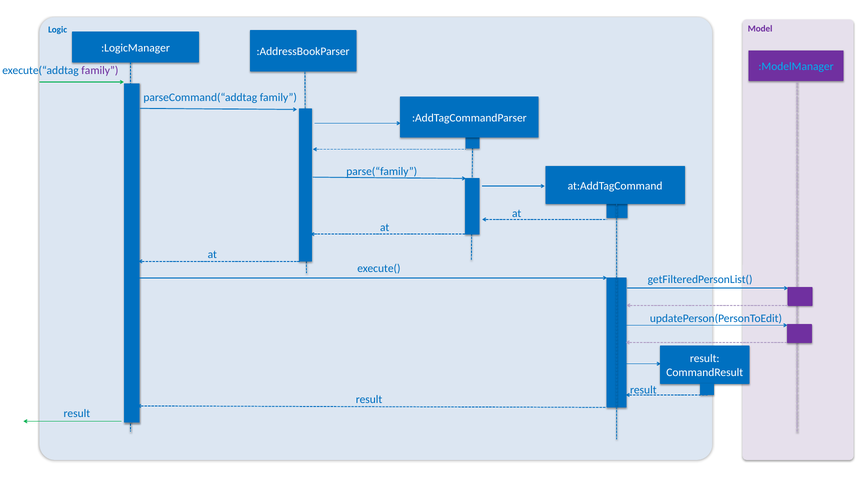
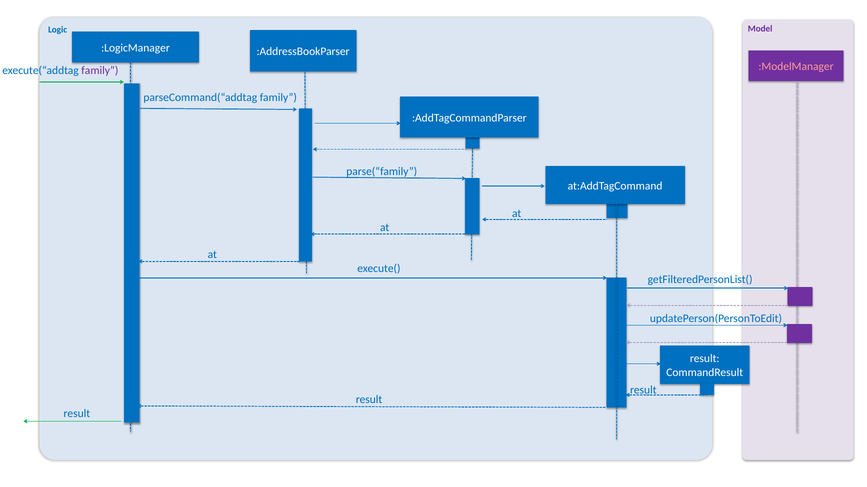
:ModelManager colour: light blue -> pink (796, 67)
